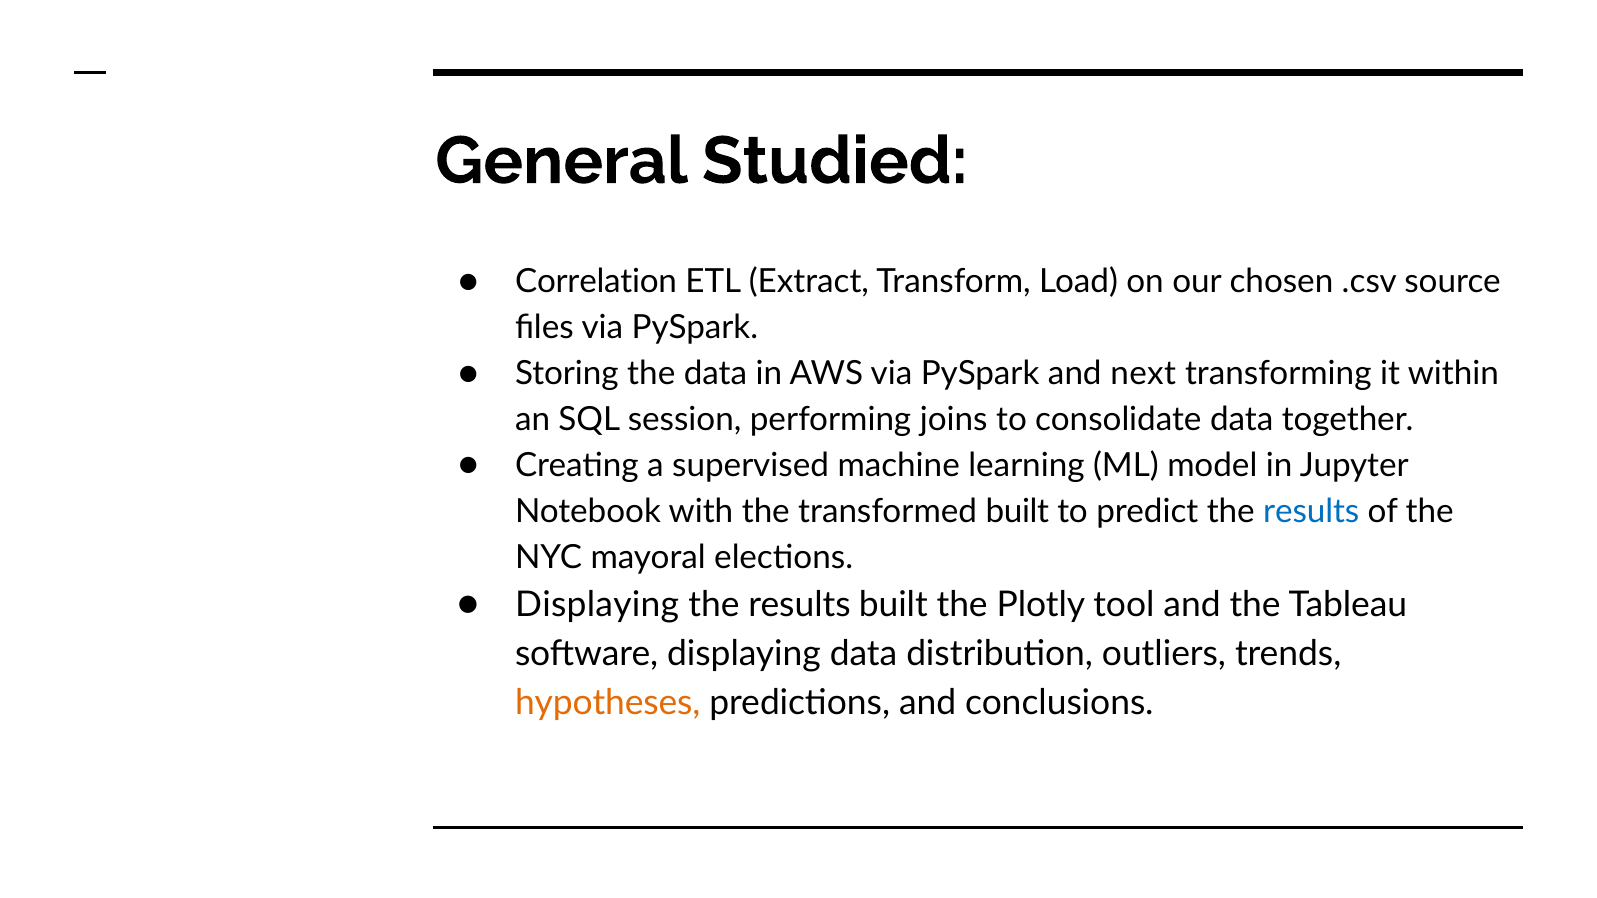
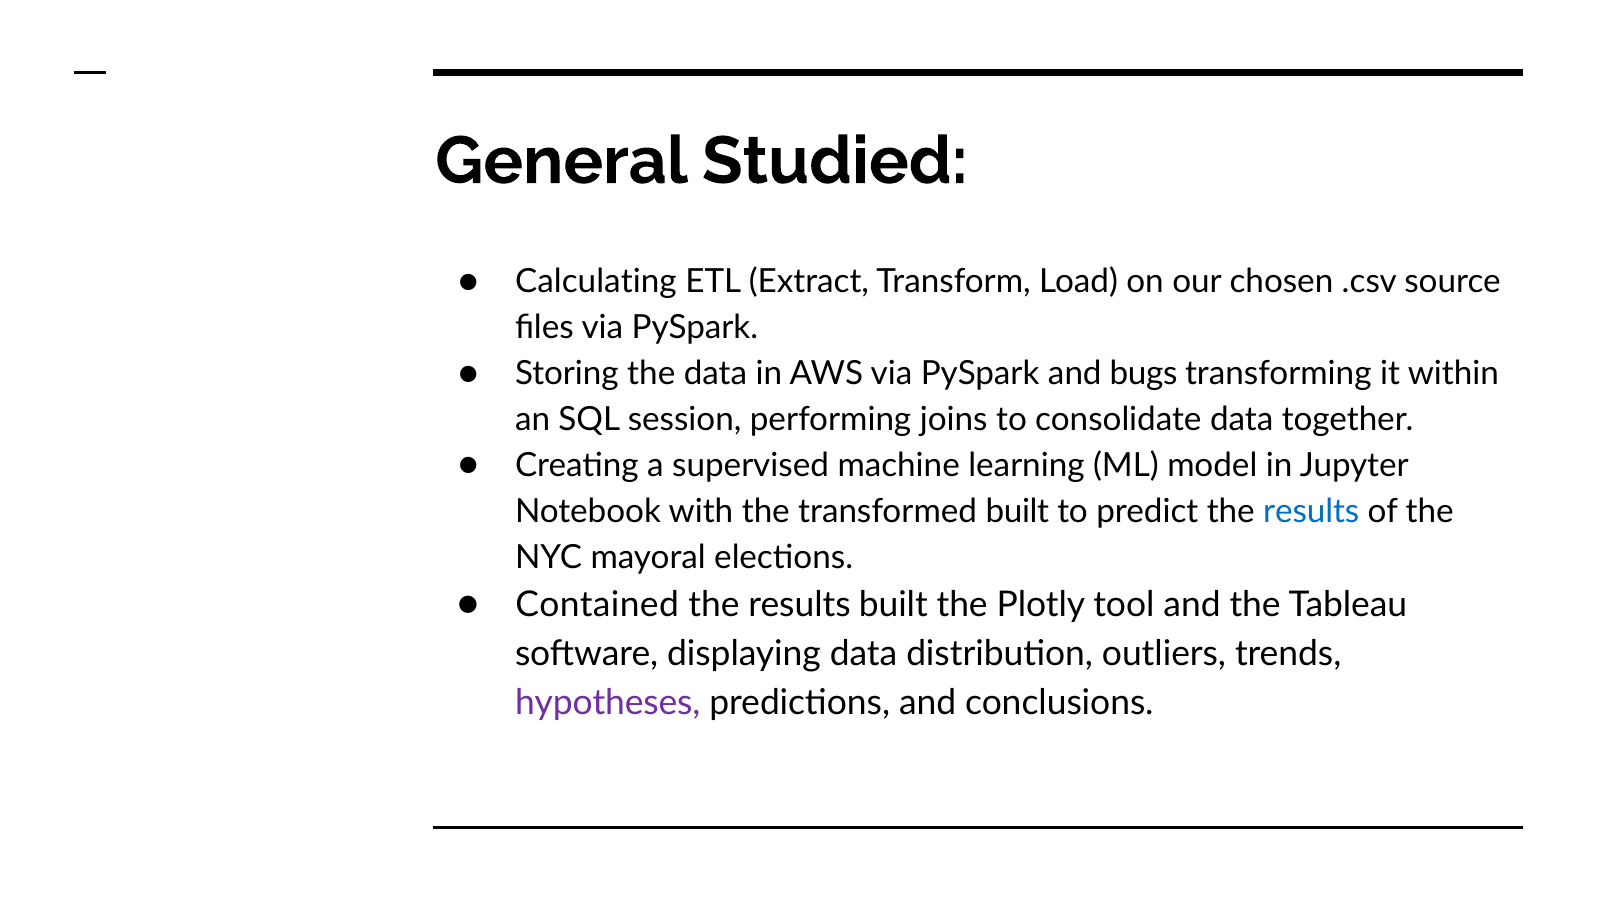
Correlation: Correlation -> Calculating (596, 282)
next: next -> bugs (1144, 374)
Displaying: Displaying -> Contained (597, 605)
hypotheses colour: orange -> purple (608, 703)
